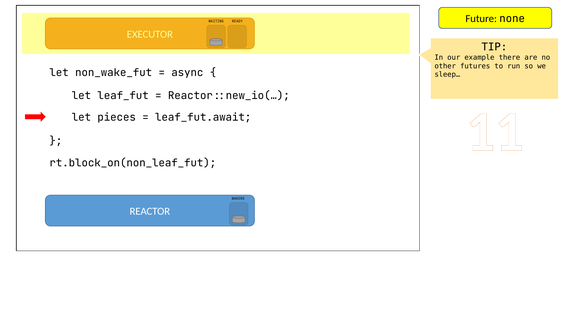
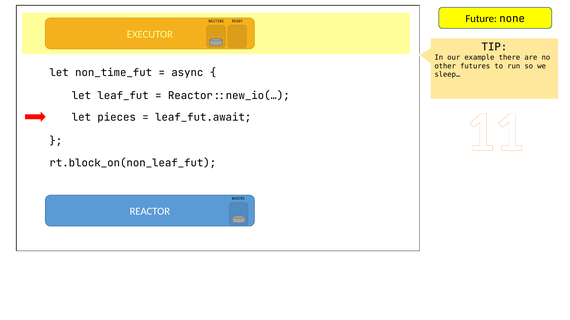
non_wake_fut: non_wake_fut -> non_time_fut (114, 73)
